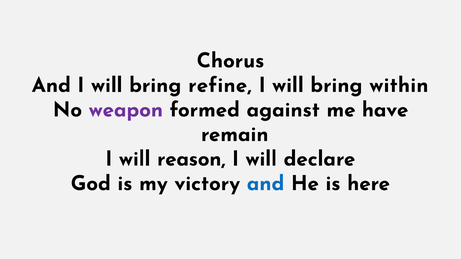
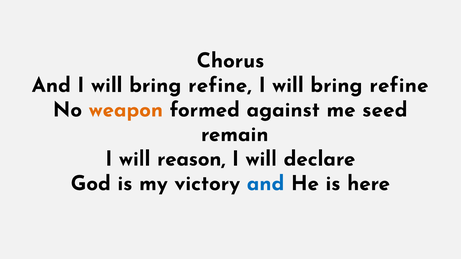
within: within -> refine (399, 85)
weapon colour: purple -> orange (126, 110)
have: have -> seed (385, 110)
